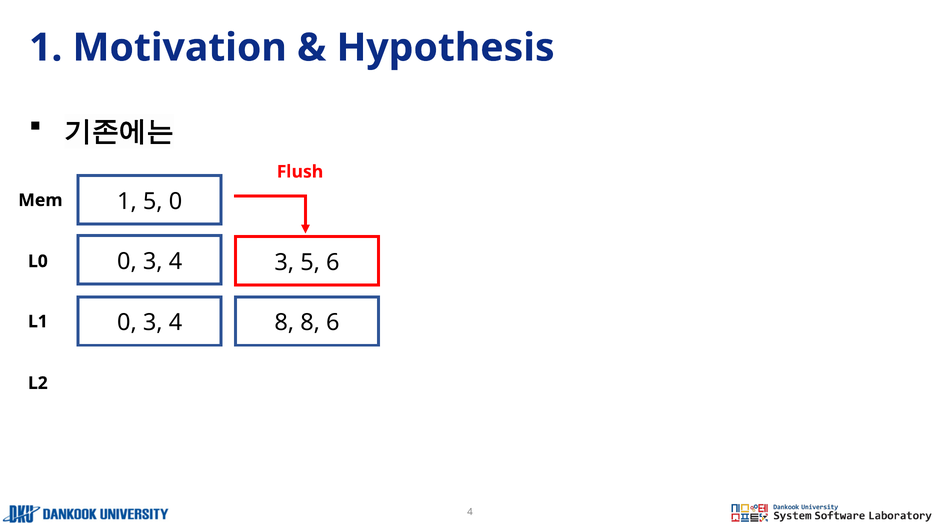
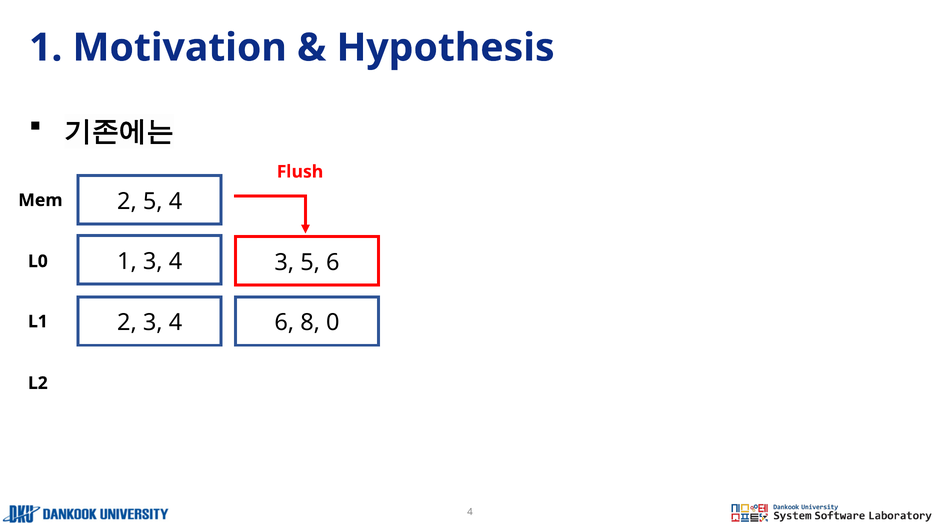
1: 1 -> 2 (127, 202)
5 0: 0 -> 4 (175, 202)
0: 0 -> 1 (127, 262)
0: 0 -> 2 (127, 323)
4 8: 8 -> 6 (284, 323)
8 6: 6 -> 0 (333, 323)
